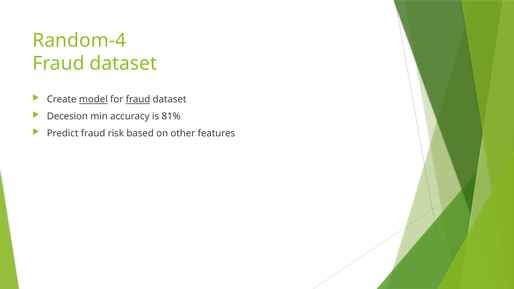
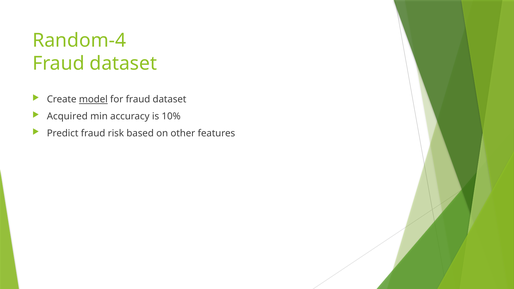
fraud underline: present -> none (138, 99)
Decesion: Decesion -> Acquired (67, 116)
81%: 81% -> 10% (171, 116)
